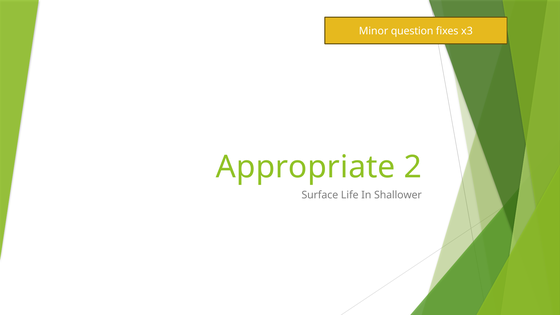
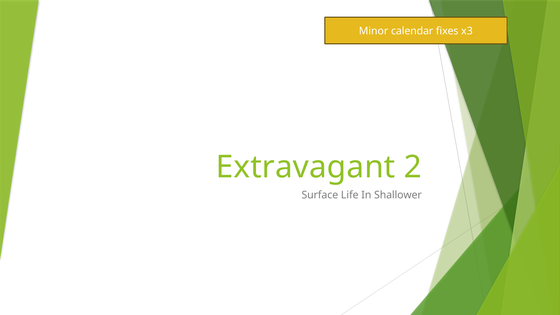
question: question -> calendar (412, 31)
Appropriate: Appropriate -> Extravagant (306, 167)
